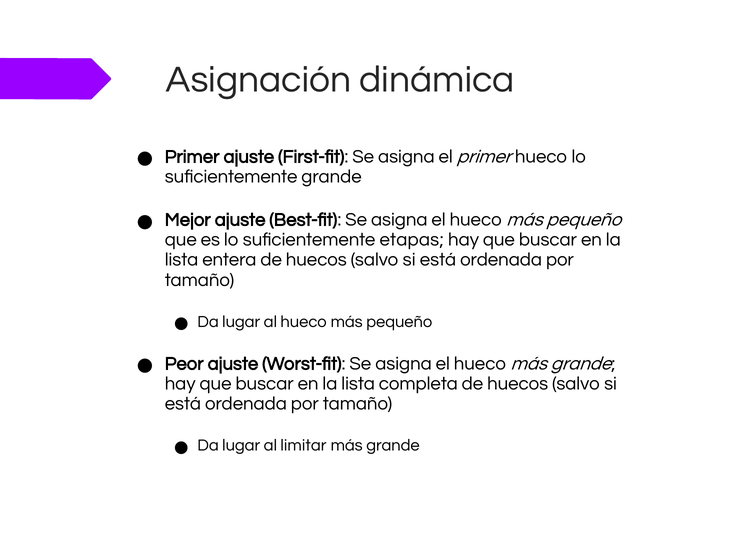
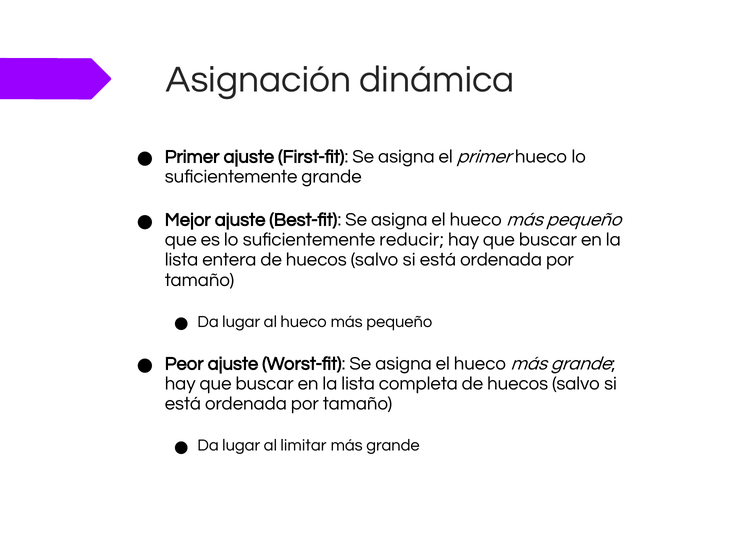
etapas: etapas -> reducir (412, 240)
